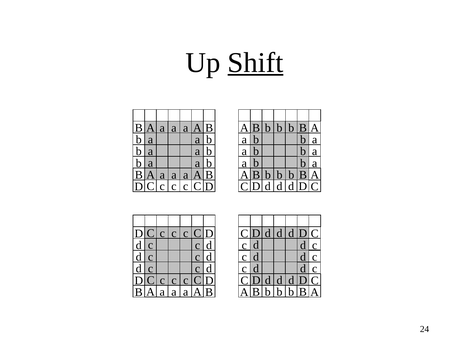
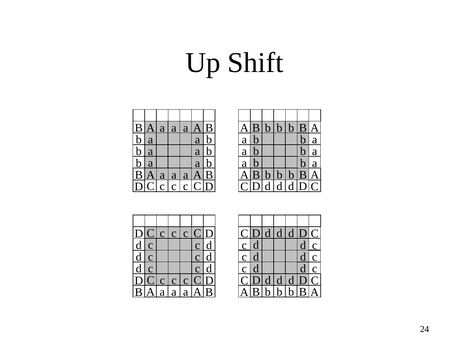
Shift underline: present -> none (255, 63)
